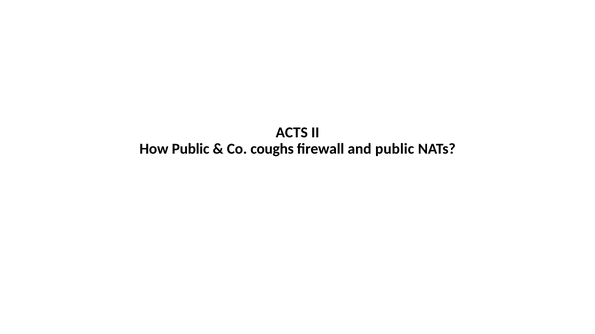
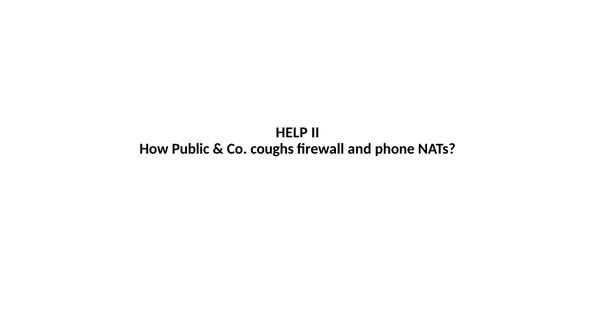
ACTS: ACTS -> HELP (292, 133)
and public: public -> phone (395, 149)
